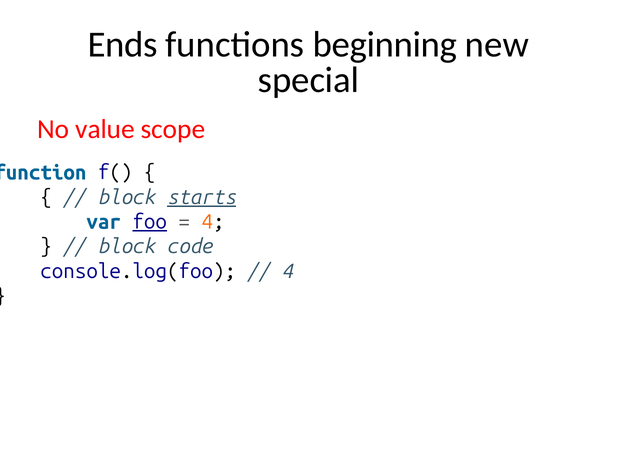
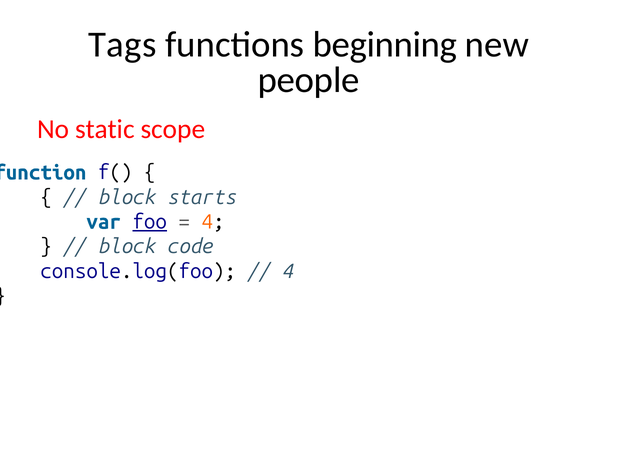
Ends: Ends -> Tags (122, 45)
special: special -> people (309, 80)
value: value -> static (105, 129)
starts underline: present -> none (202, 198)
